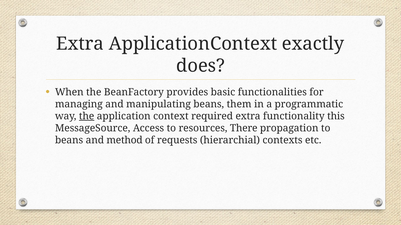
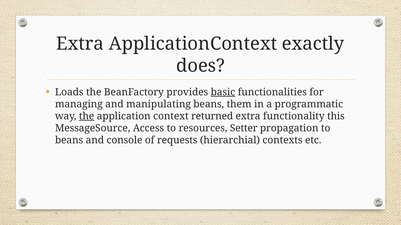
When: When -> Loads (69, 92)
basic underline: none -> present (223, 92)
required: required -> returned (212, 116)
There: There -> Setter (244, 128)
method: method -> console (125, 140)
